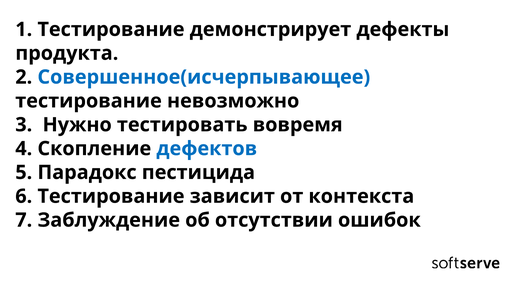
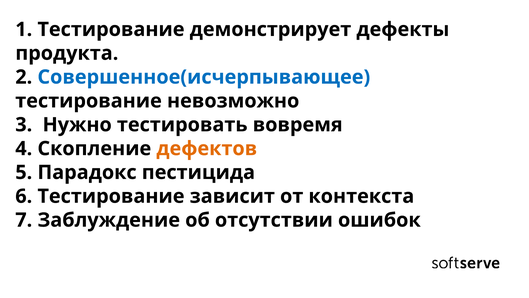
дефектов colour: blue -> orange (207, 148)
